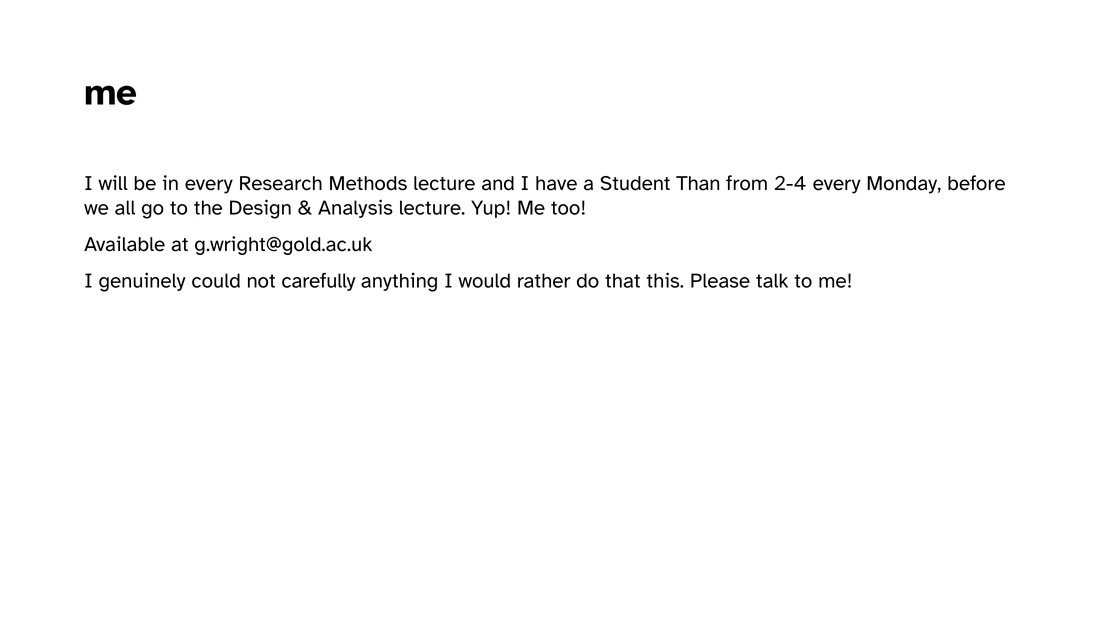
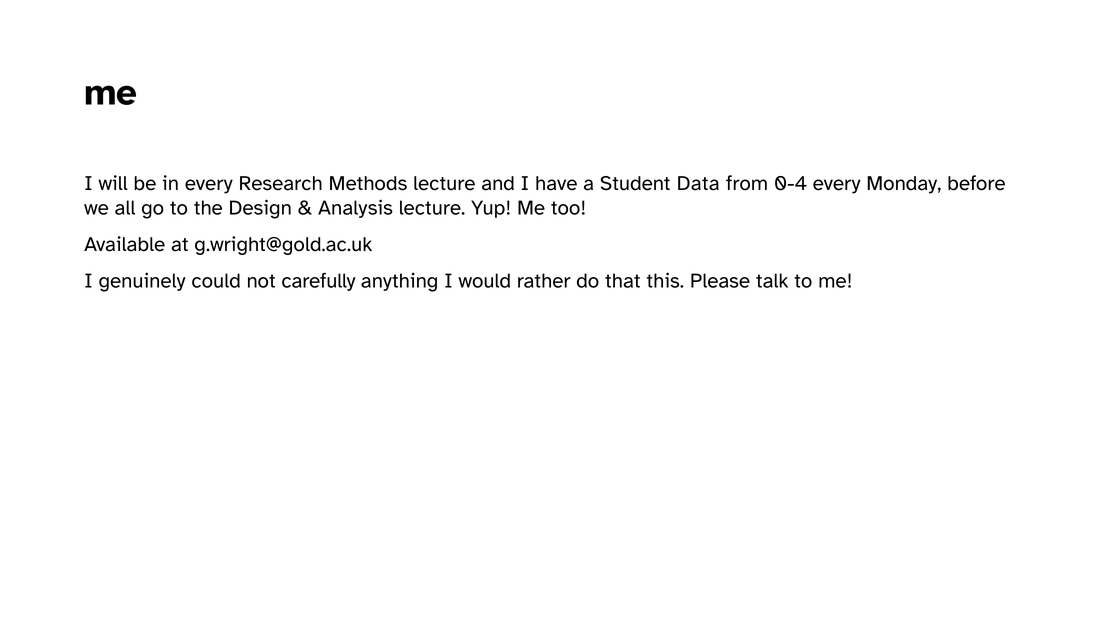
Than: Than -> Data (698, 183)
2-4: 2-4 -> 0-4 (791, 183)
